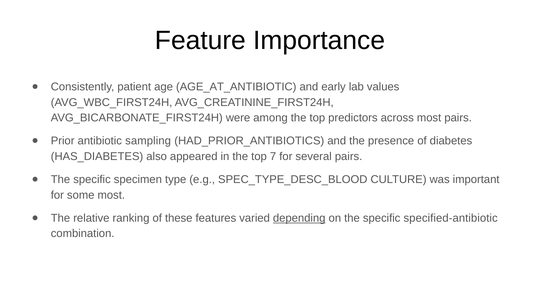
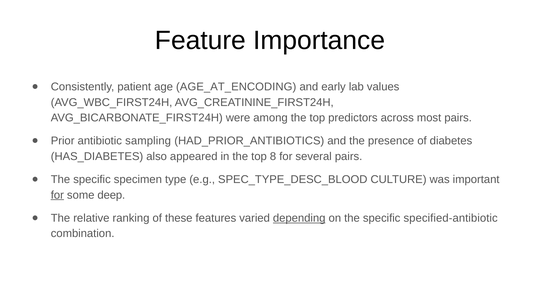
AGE_AT_ANTIBIOTIC: AGE_AT_ANTIBIOTIC -> AGE_AT_ENCODING (236, 87)
7: 7 -> 8 (273, 156)
for underline: none -> present (57, 195)
some most: most -> deep (111, 195)
